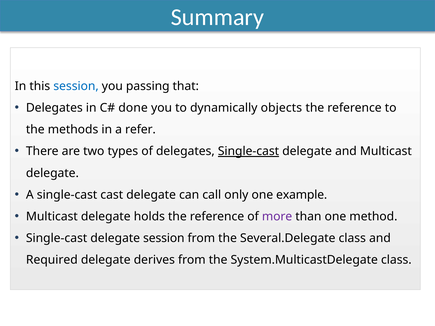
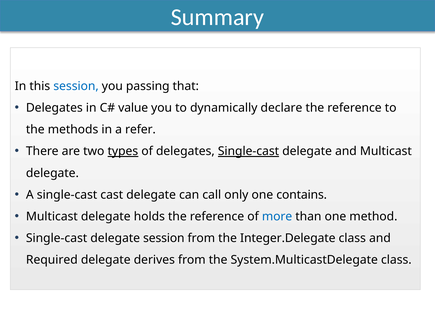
done: done -> value (133, 108)
objects: objects -> declare (281, 108)
types underline: none -> present (123, 151)
example: example -> contains (302, 195)
more colour: purple -> blue (277, 217)
Several.Delegate: Several.Delegate -> Integer.Delegate (288, 238)
